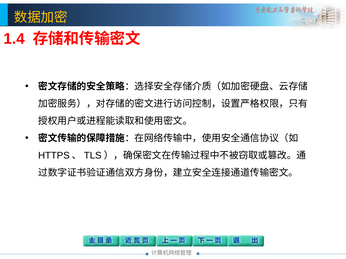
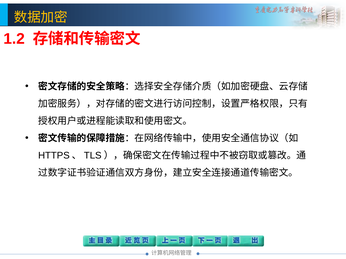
1.4: 1.4 -> 1.2 (14, 39)
